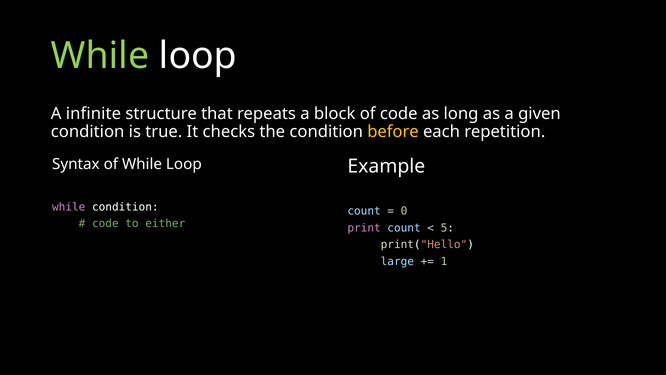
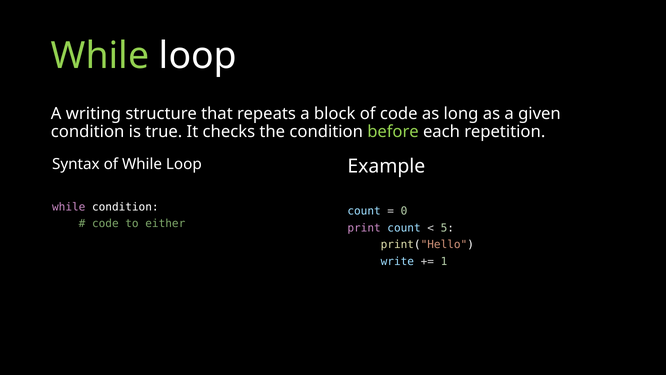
infinite: infinite -> writing (93, 113)
before colour: yellow -> light green (393, 131)
large: large -> write (397, 261)
